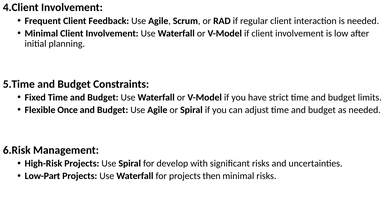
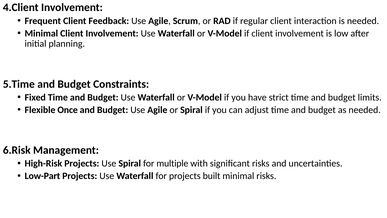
develop: develop -> multiple (172, 163)
then: then -> built (212, 176)
